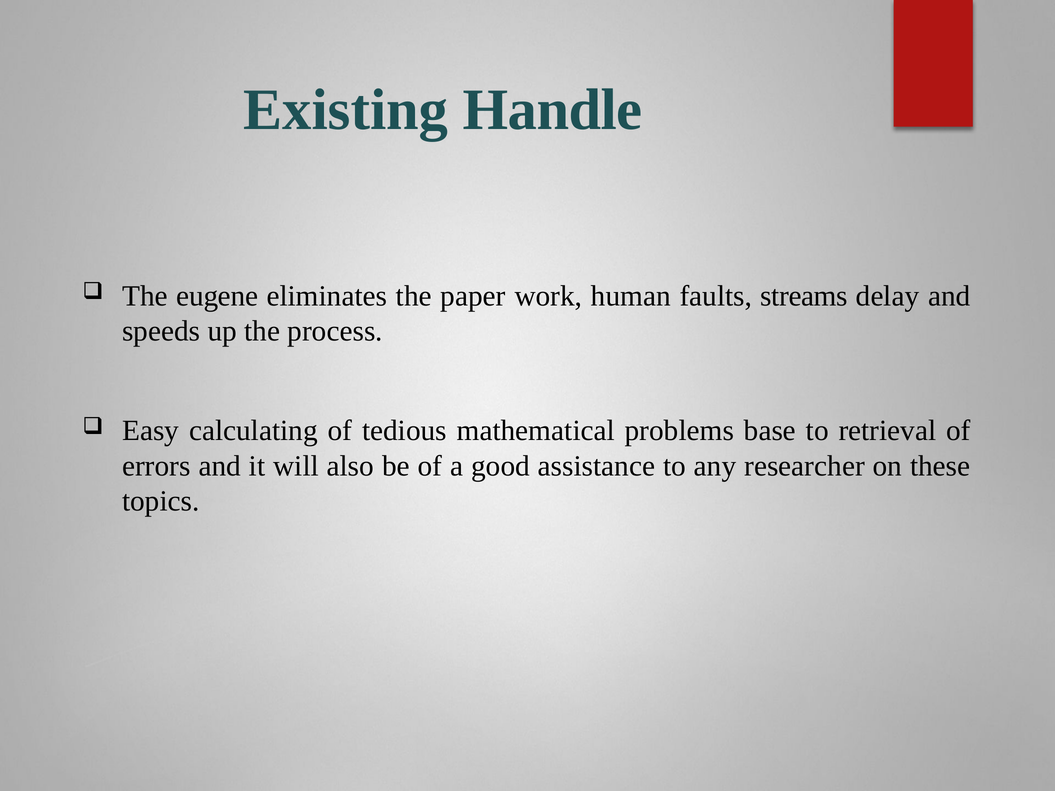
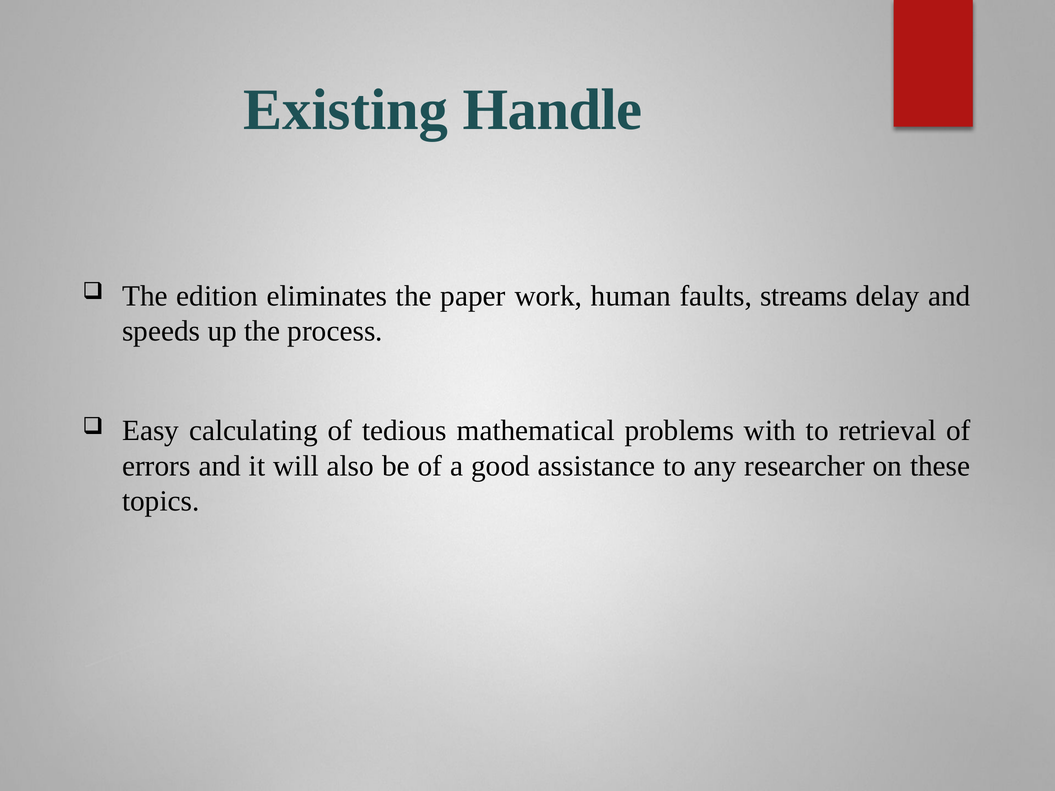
eugene: eugene -> edition (217, 296)
base: base -> with (770, 431)
